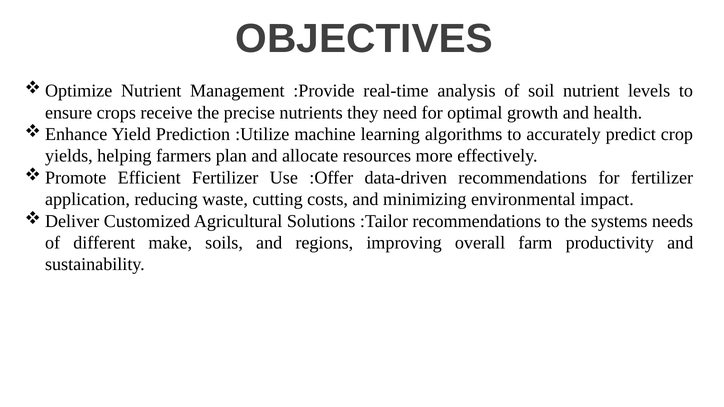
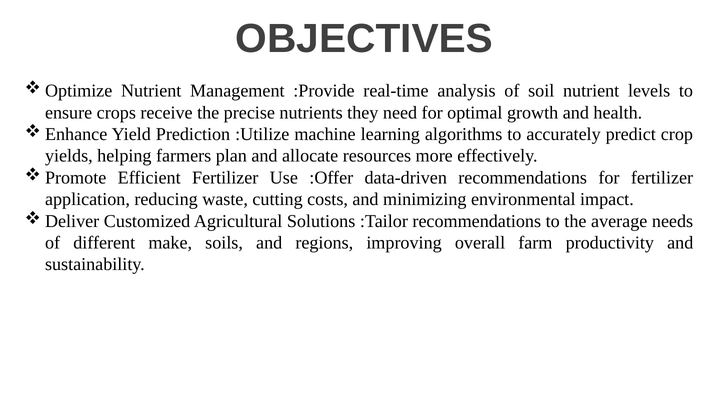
systems: systems -> average (619, 221)
